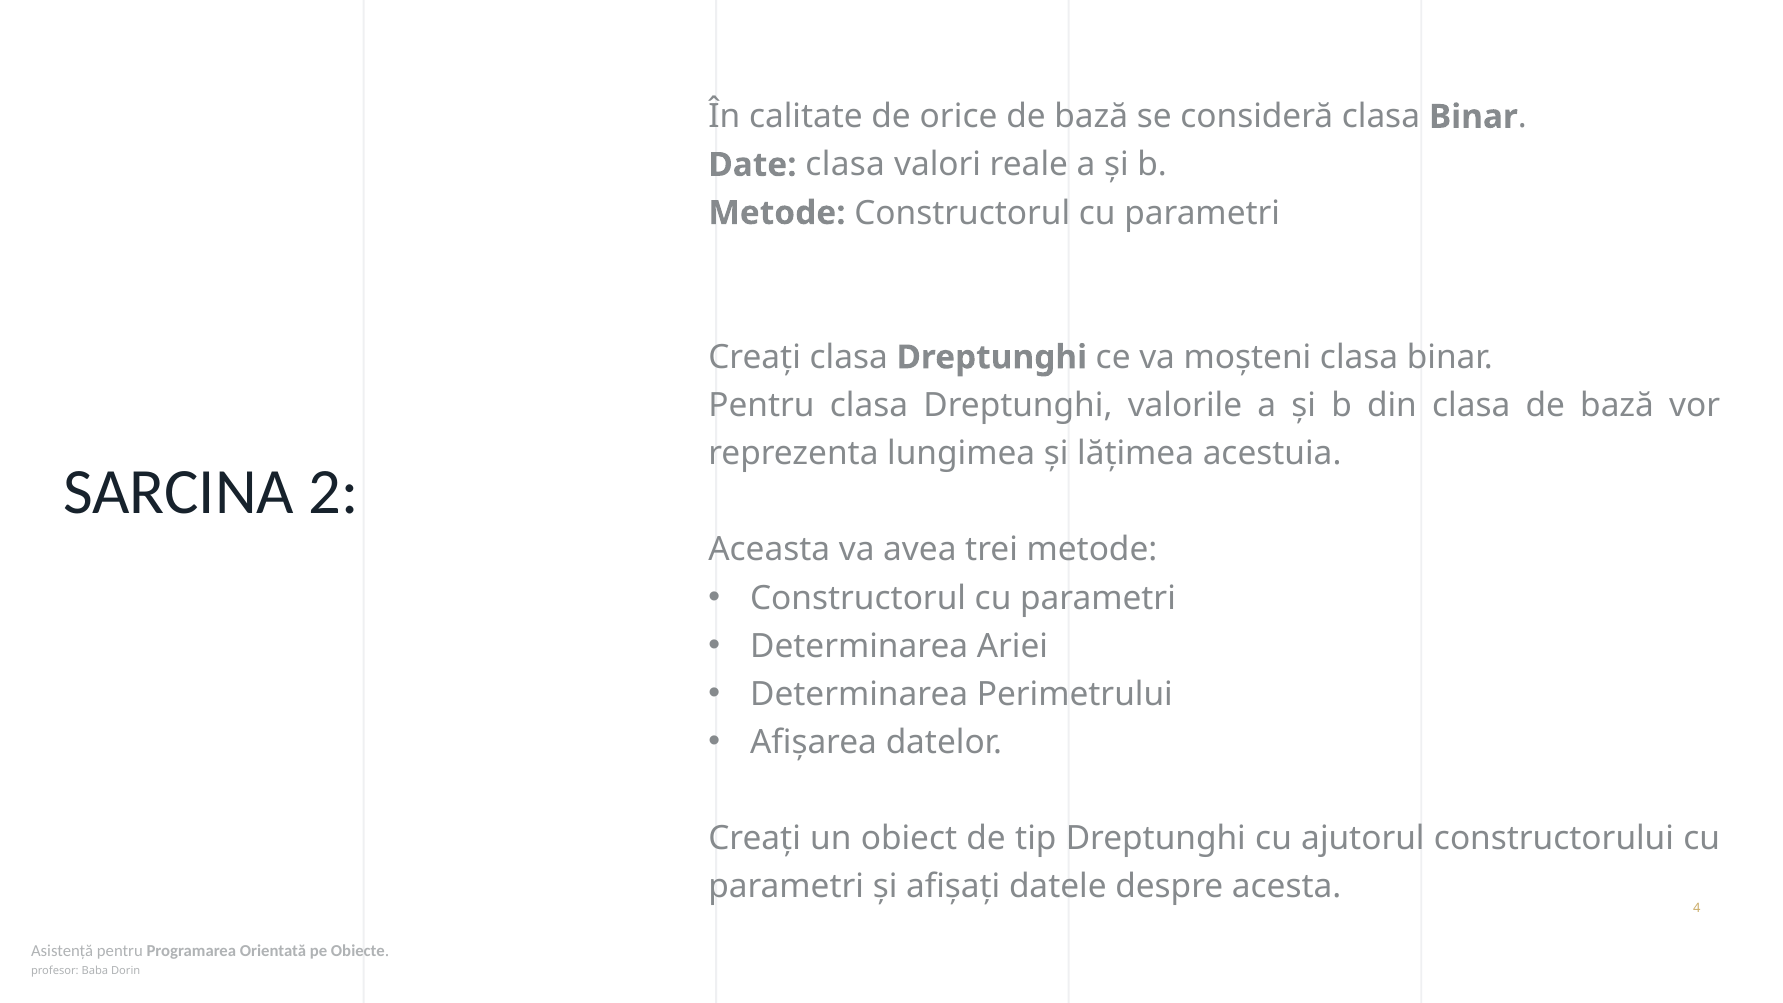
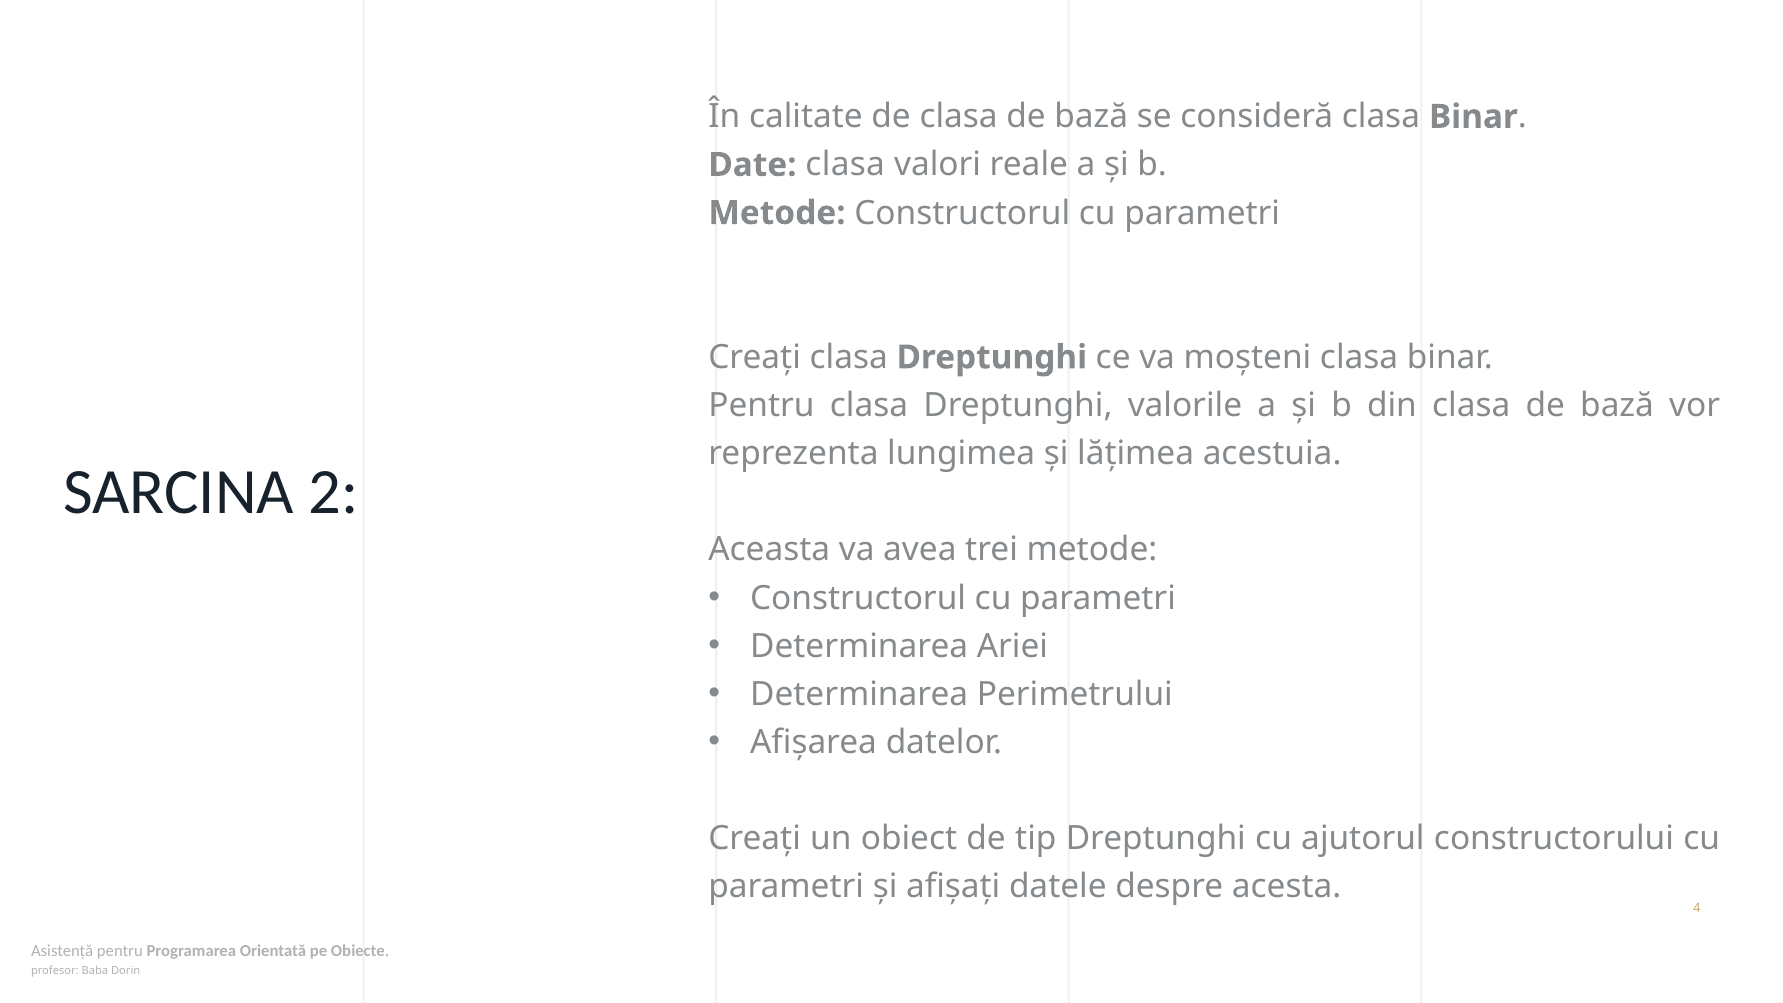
de orice: orice -> clasa (959, 117)
